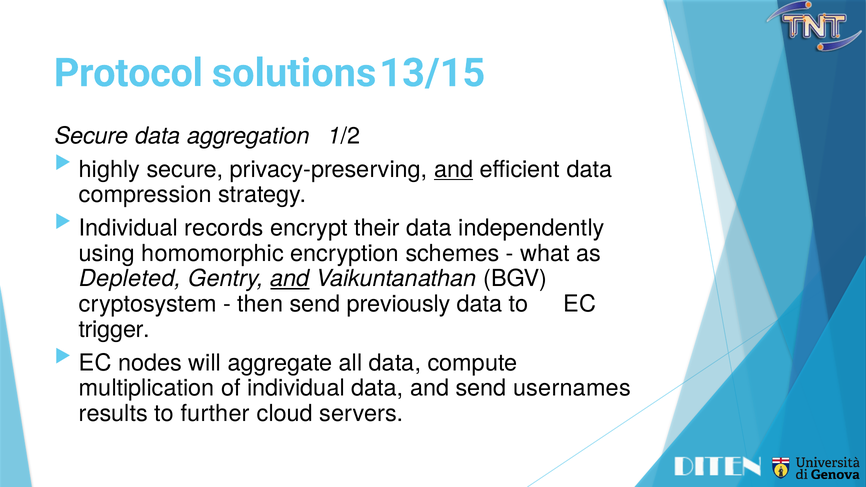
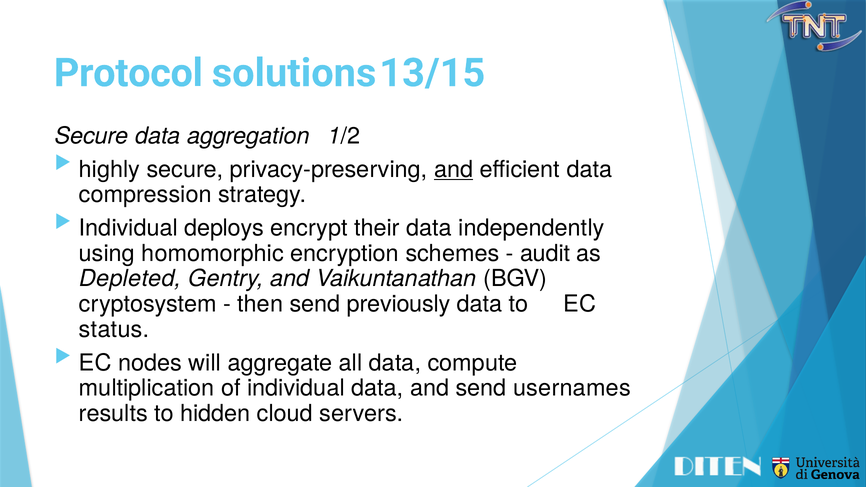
records: records -> deploys (224, 228)
what: what -> audit (545, 254)
and underline: present -> none (290, 279)
trigger: trigger -> status (114, 329)
further: further -> hidden (215, 414)
